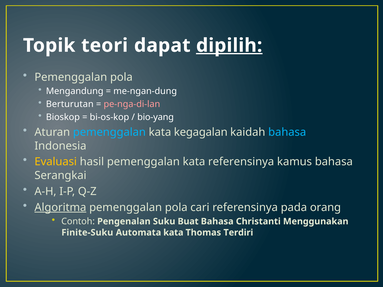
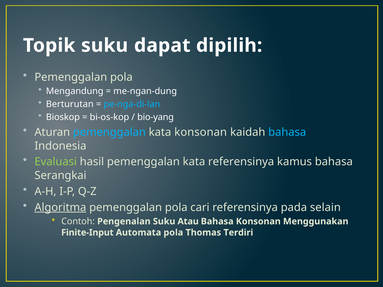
Topik teori: teori -> suku (105, 46)
dipilih underline: present -> none (229, 46)
pe-nga-di-lan colour: pink -> light blue (132, 104)
kata kegagalan: kegagalan -> konsonan (201, 132)
Evaluasi colour: yellow -> light green (56, 162)
orang: orang -> selain (325, 208)
Buat: Buat -> Atau (188, 222)
Bahasa Christanti: Christanti -> Konsonan (258, 222)
Finite-Suku: Finite-Suku -> Finite-Input (87, 233)
Automata kata: kata -> pola (173, 233)
